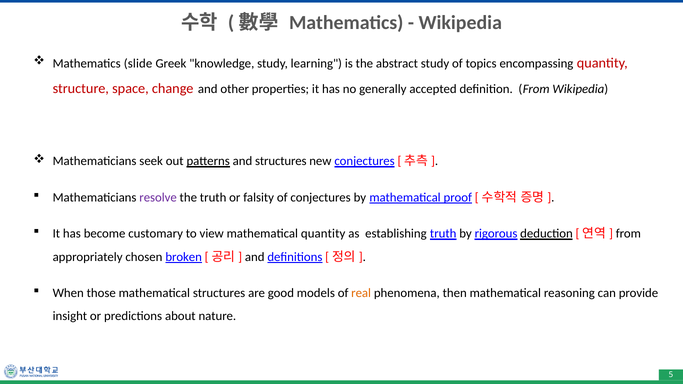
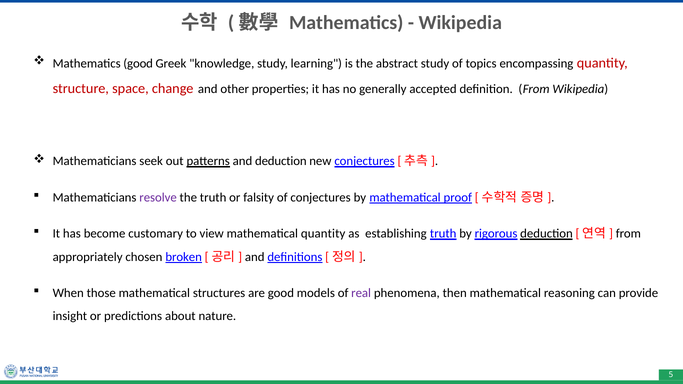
Mathematics slide: slide -> good (138, 63)
and structures: structures -> deduction (281, 161)
real colour: orange -> purple (361, 293)
